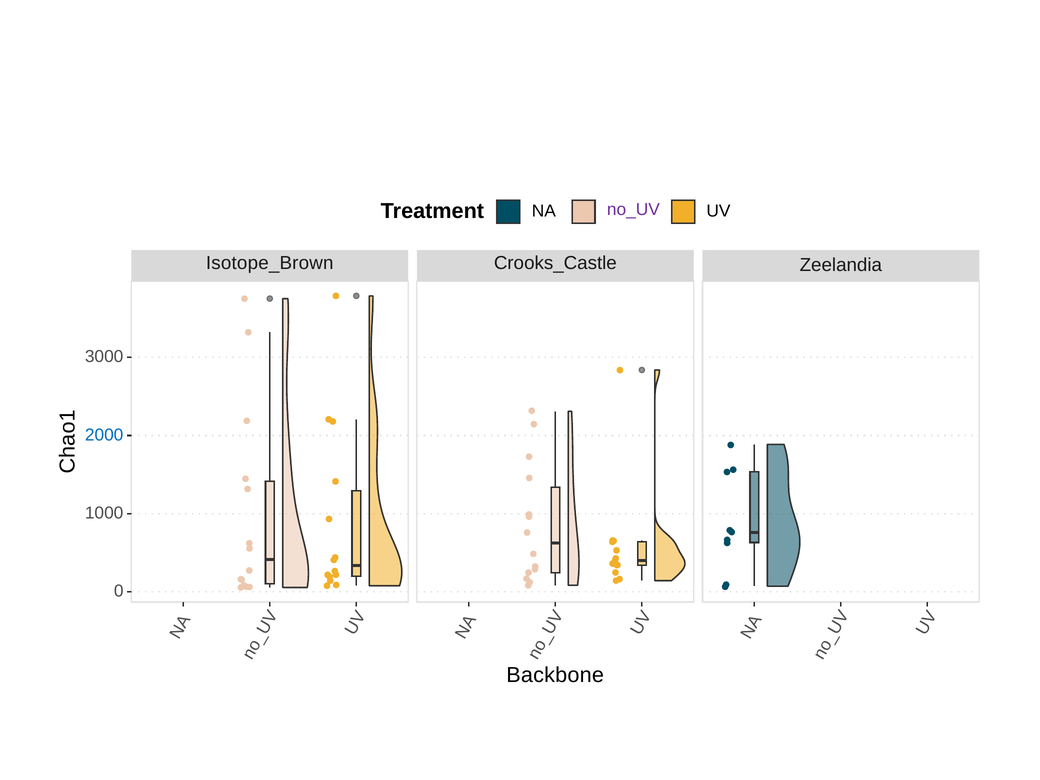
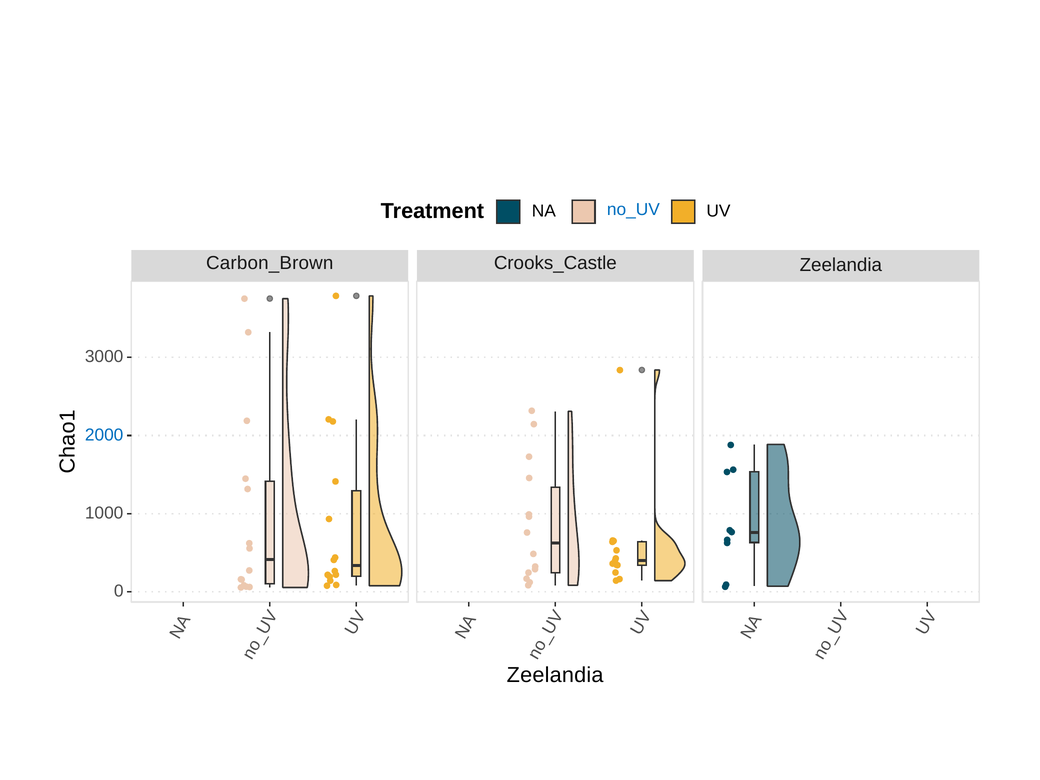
no_UV colour: purple -> blue (633, 209)
Isotope_Brown: Isotope_Brown -> Carbon_Brown (270, 263)
Backbone: Backbone -> Zeelandia (555, 675)
